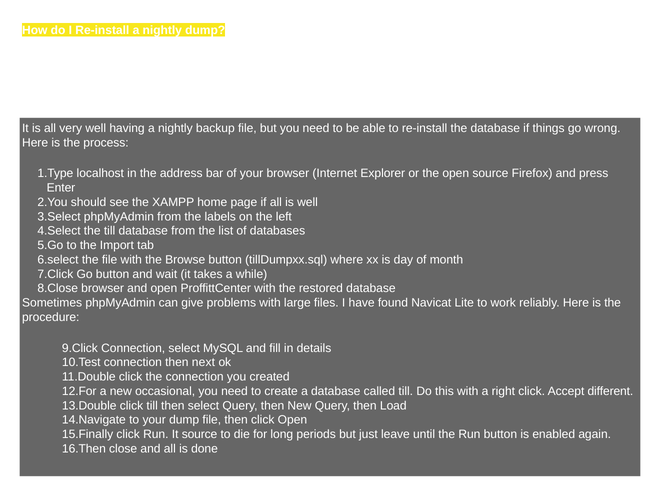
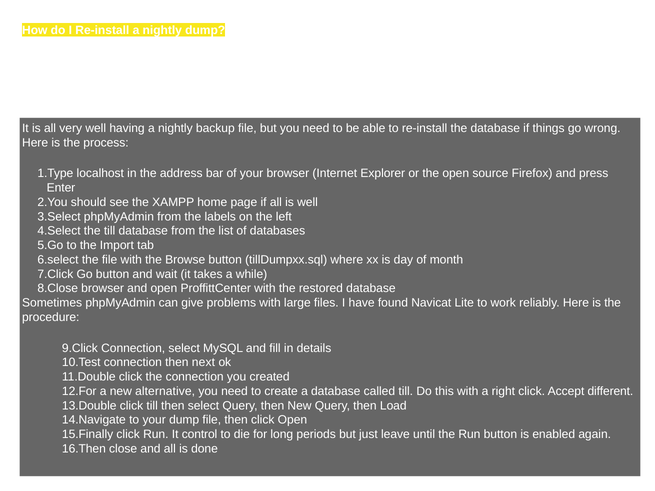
occasional: occasional -> alternative (165, 391)
It source: source -> control (200, 435)
